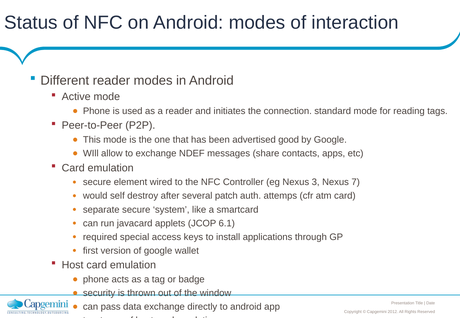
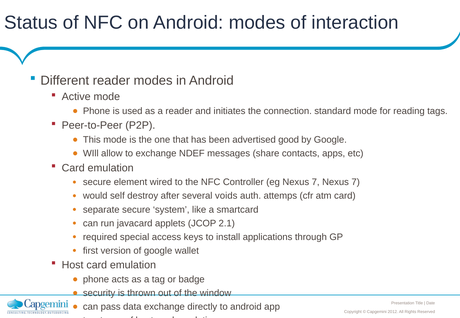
eg Nexus 3: 3 -> 7 (316, 182)
patch: patch -> voids (226, 196)
6.1: 6.1 -> 2.1 (227, 224)
